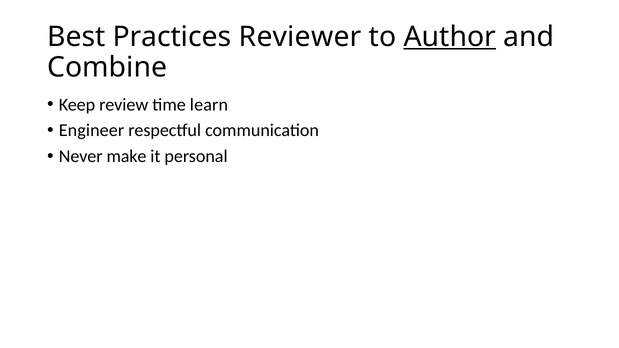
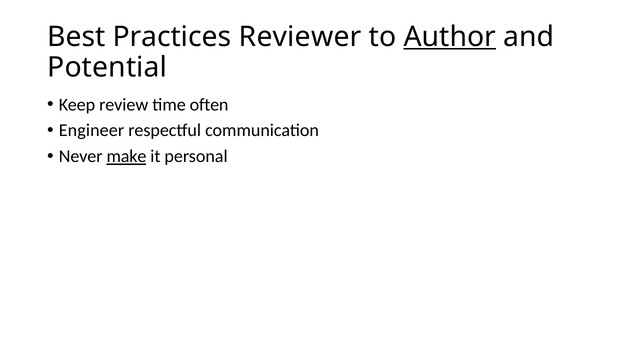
Combine: Combine -> Potential (107, 67)
learn: learn -> often (209, 105)
make underline: none -> present (126, 157)
